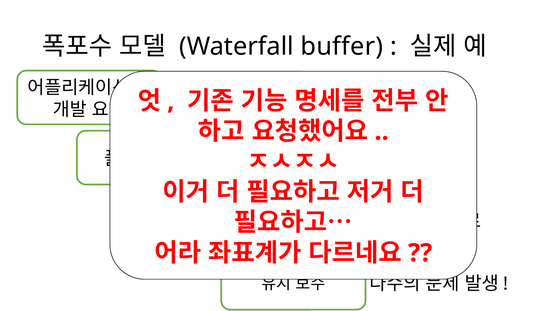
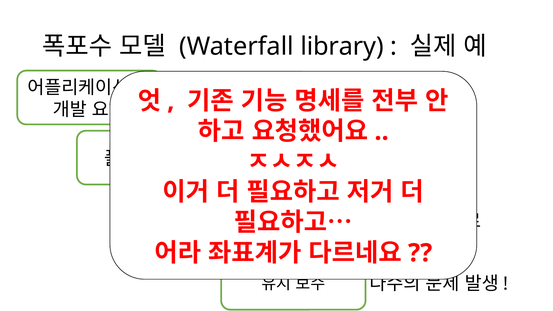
buffer: buffer -> library (342, 46)
